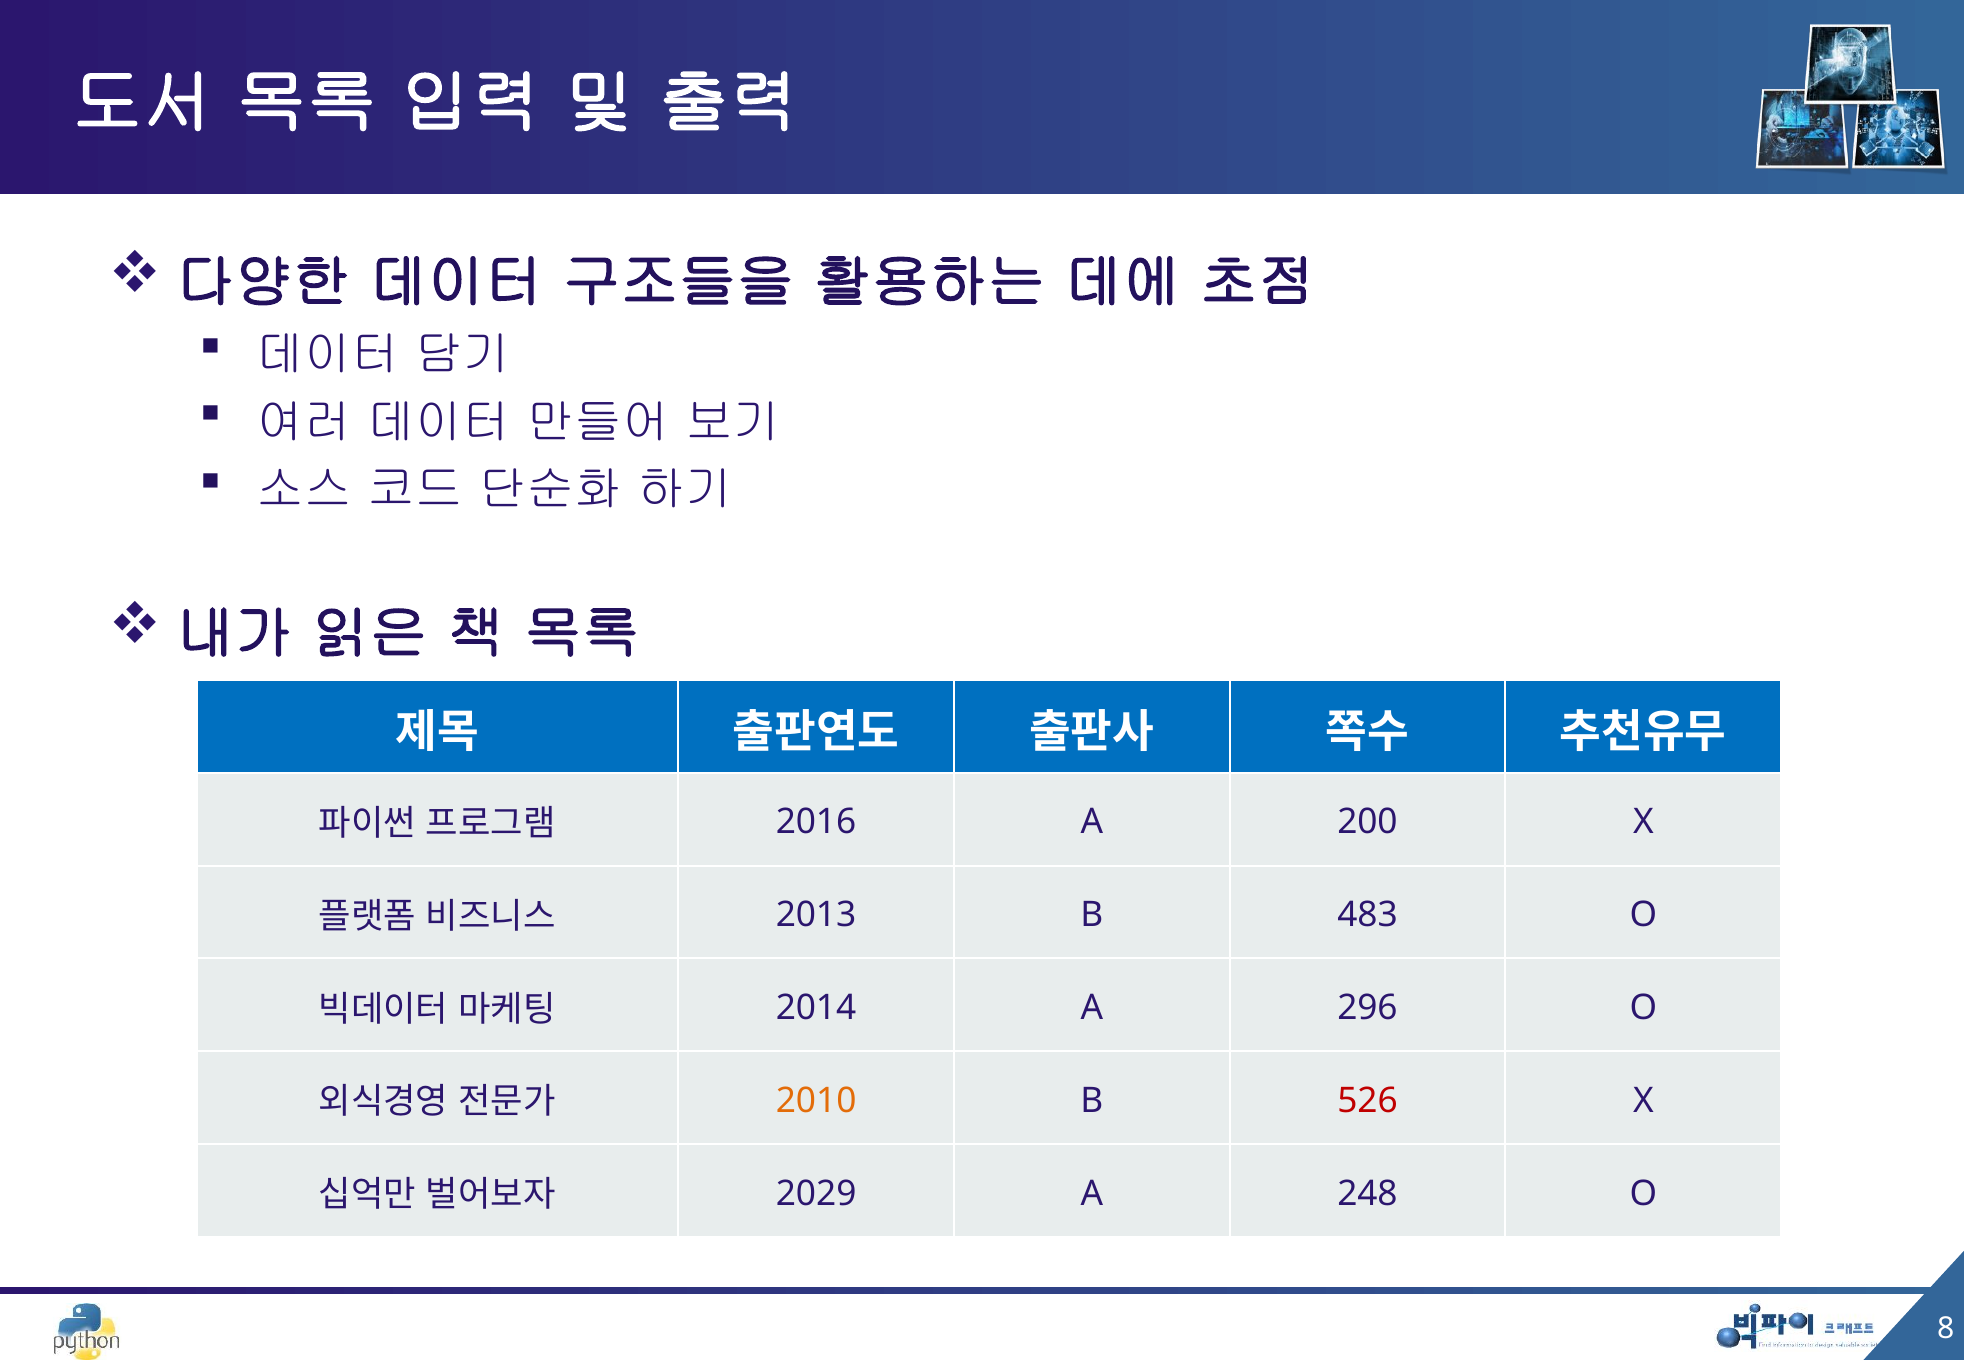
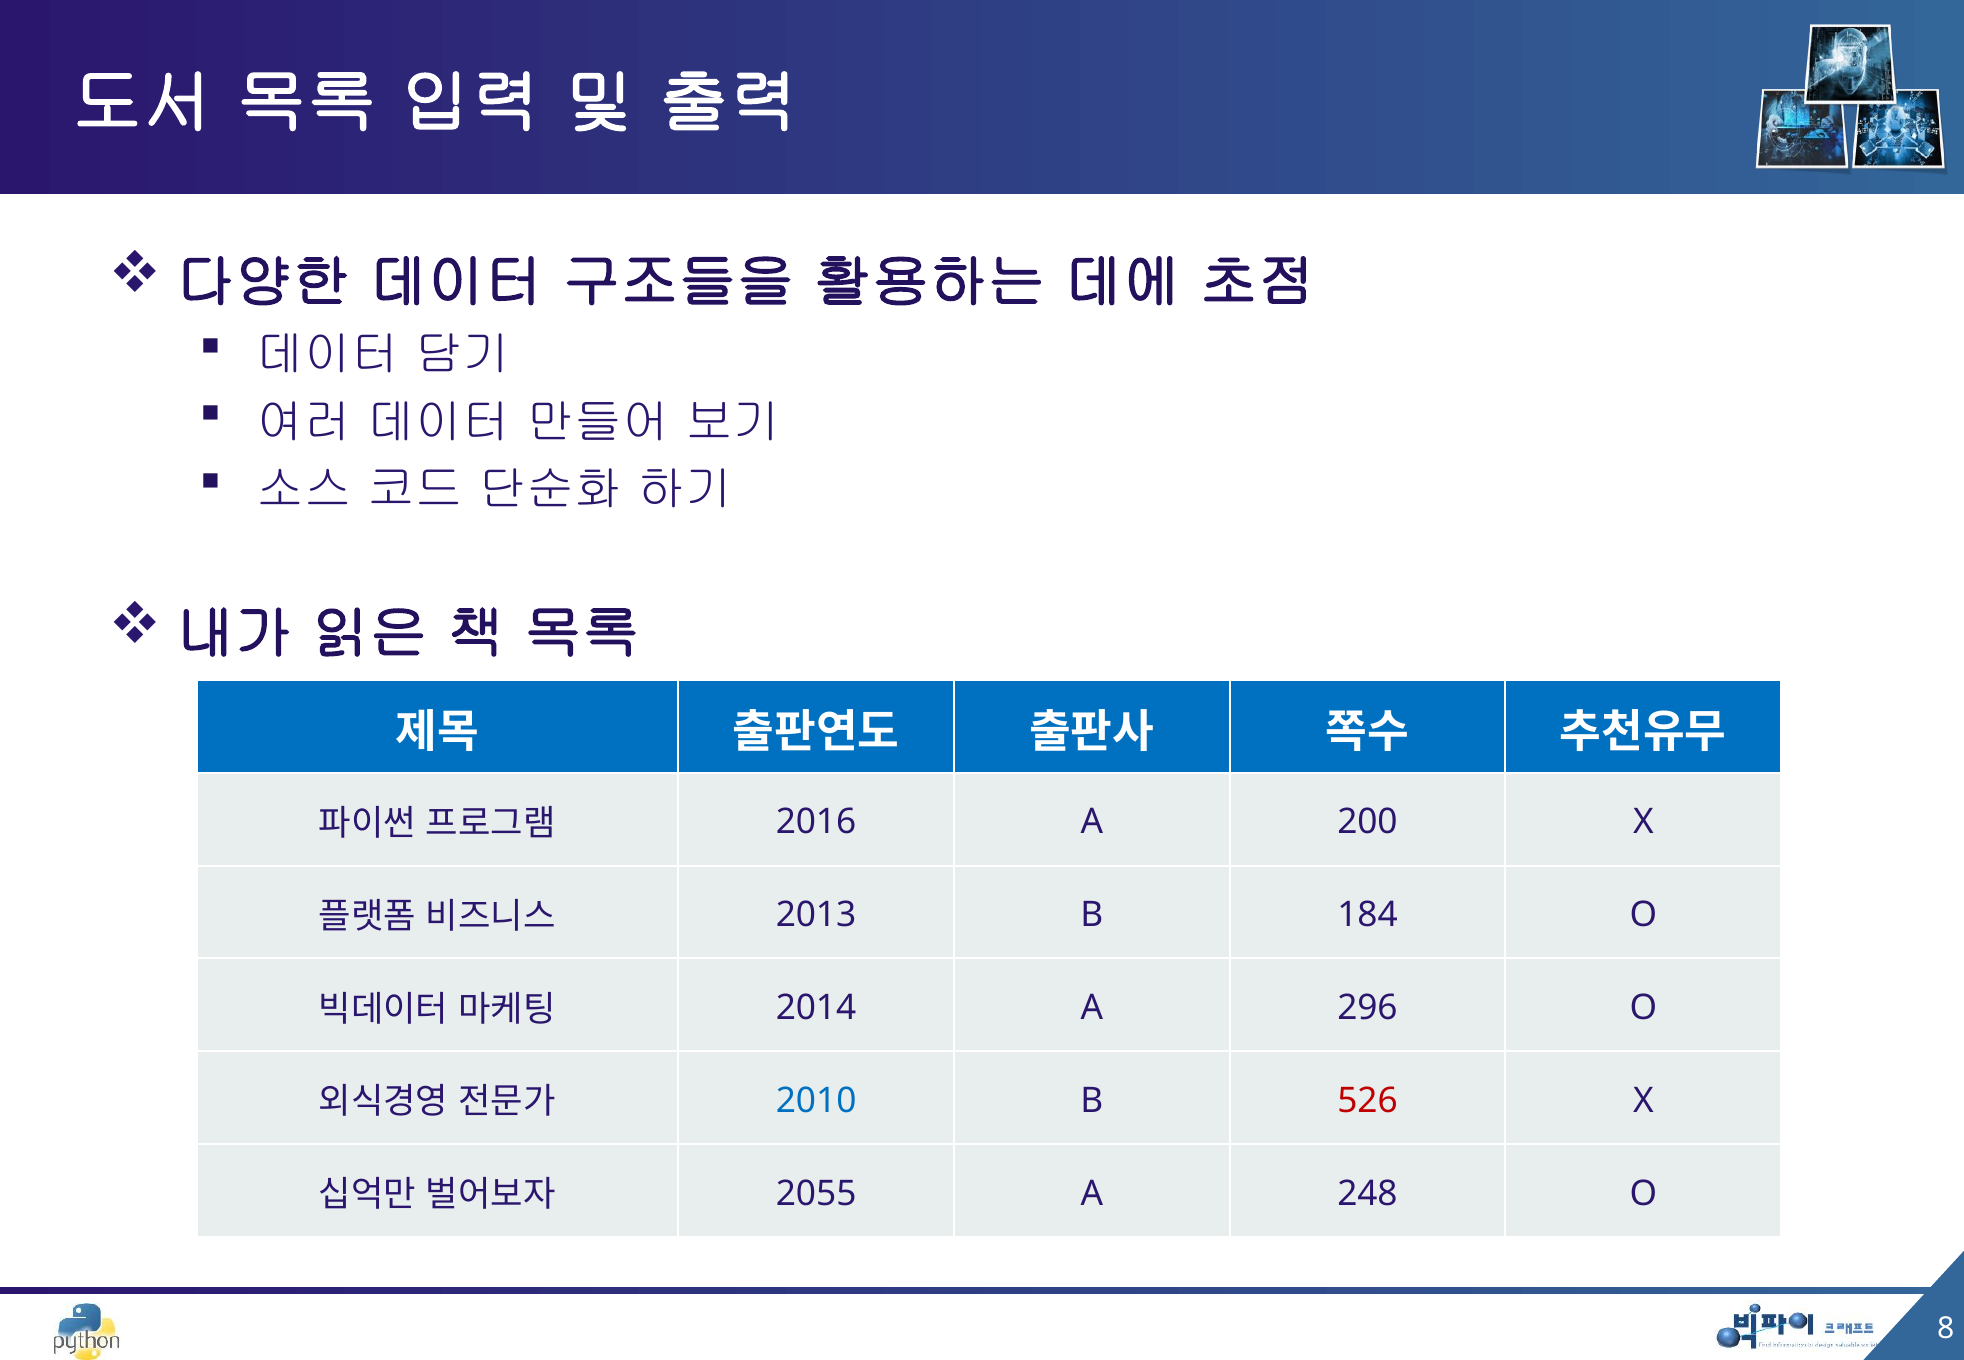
483: 483 -> 184 (1368, 915)
2010 colour: orange -> blue (816, 1100)
2029: 2029 -> 2055 (816, 1193)
